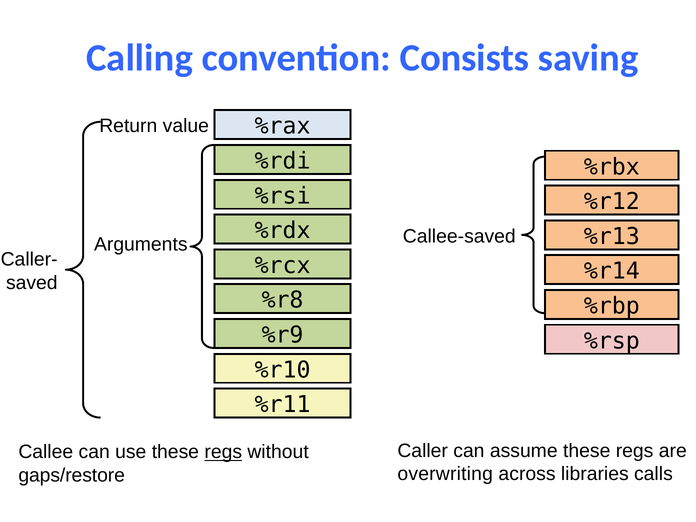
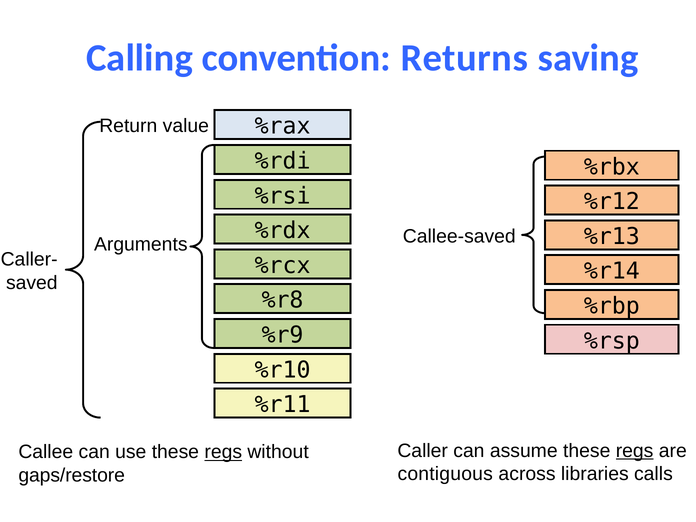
Consists: Consists -> Returns (464, 58)
regs underline: none -> present (635, 451)
overwriting: overwriting -> contiguous (445, 474)
